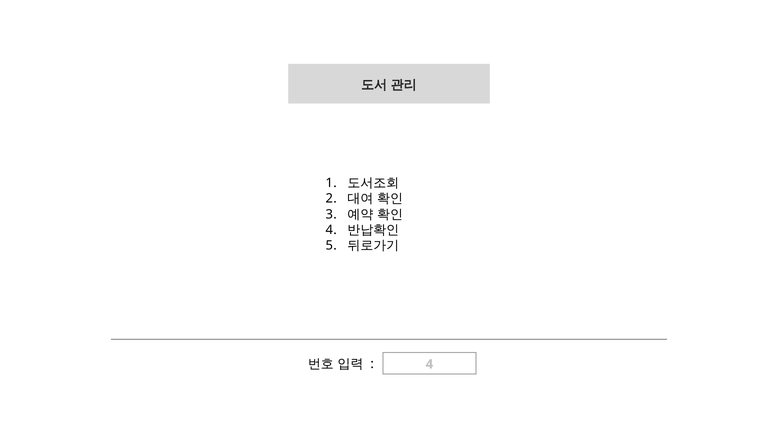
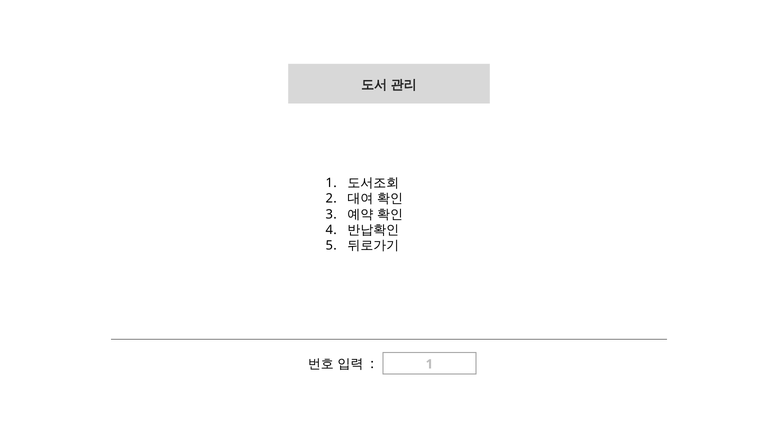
4: 4 -> 1 (429, 364)
